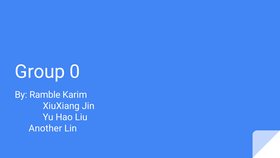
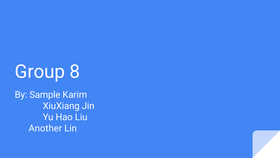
0: 0 -> 8 (75, 72)
Ramble: Ramble -> Sample (45, 94)
